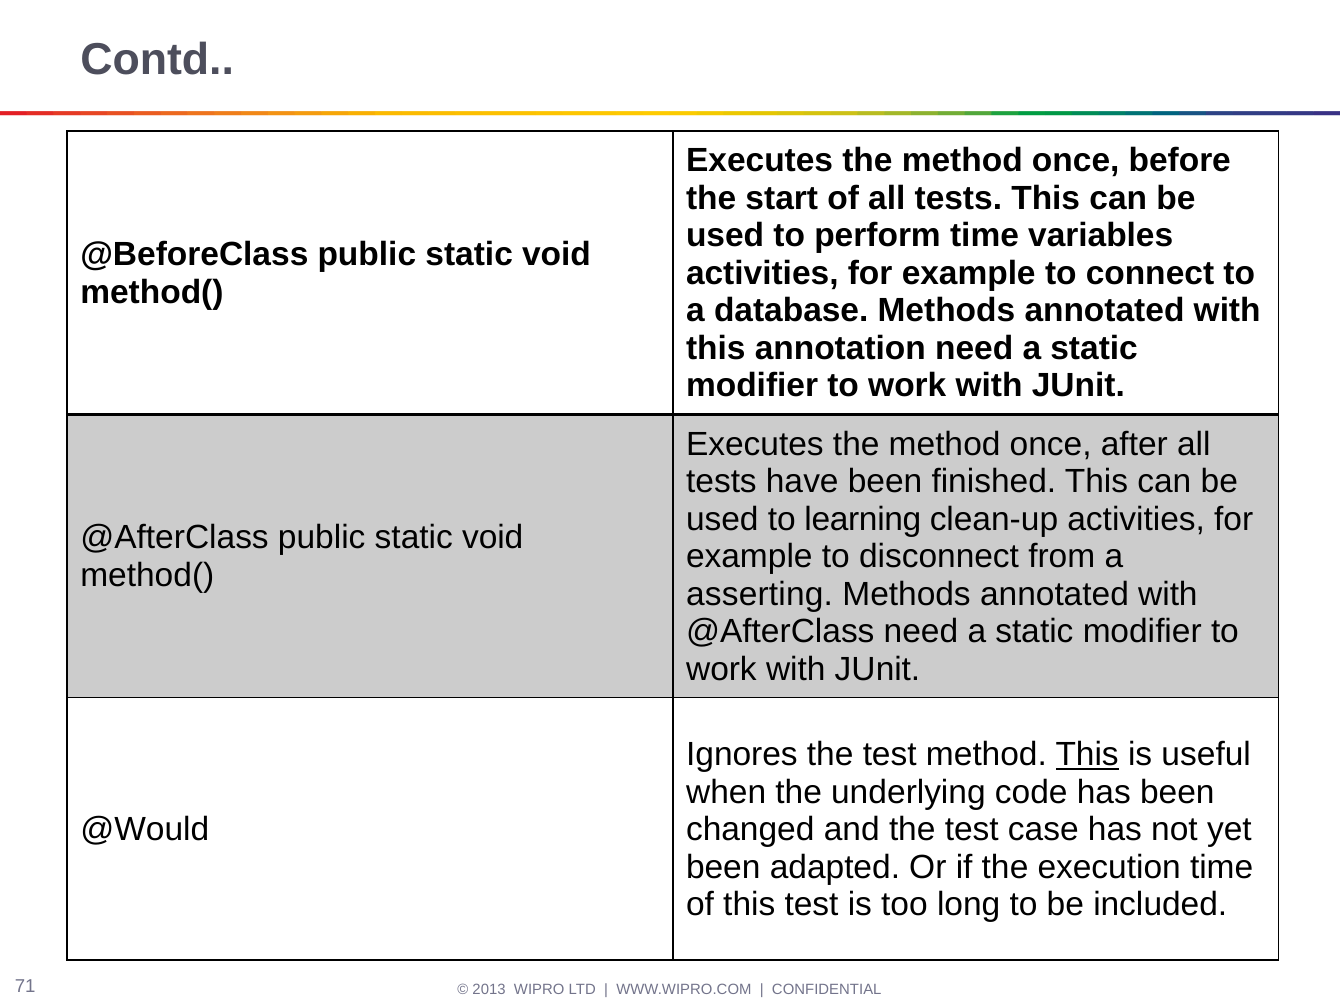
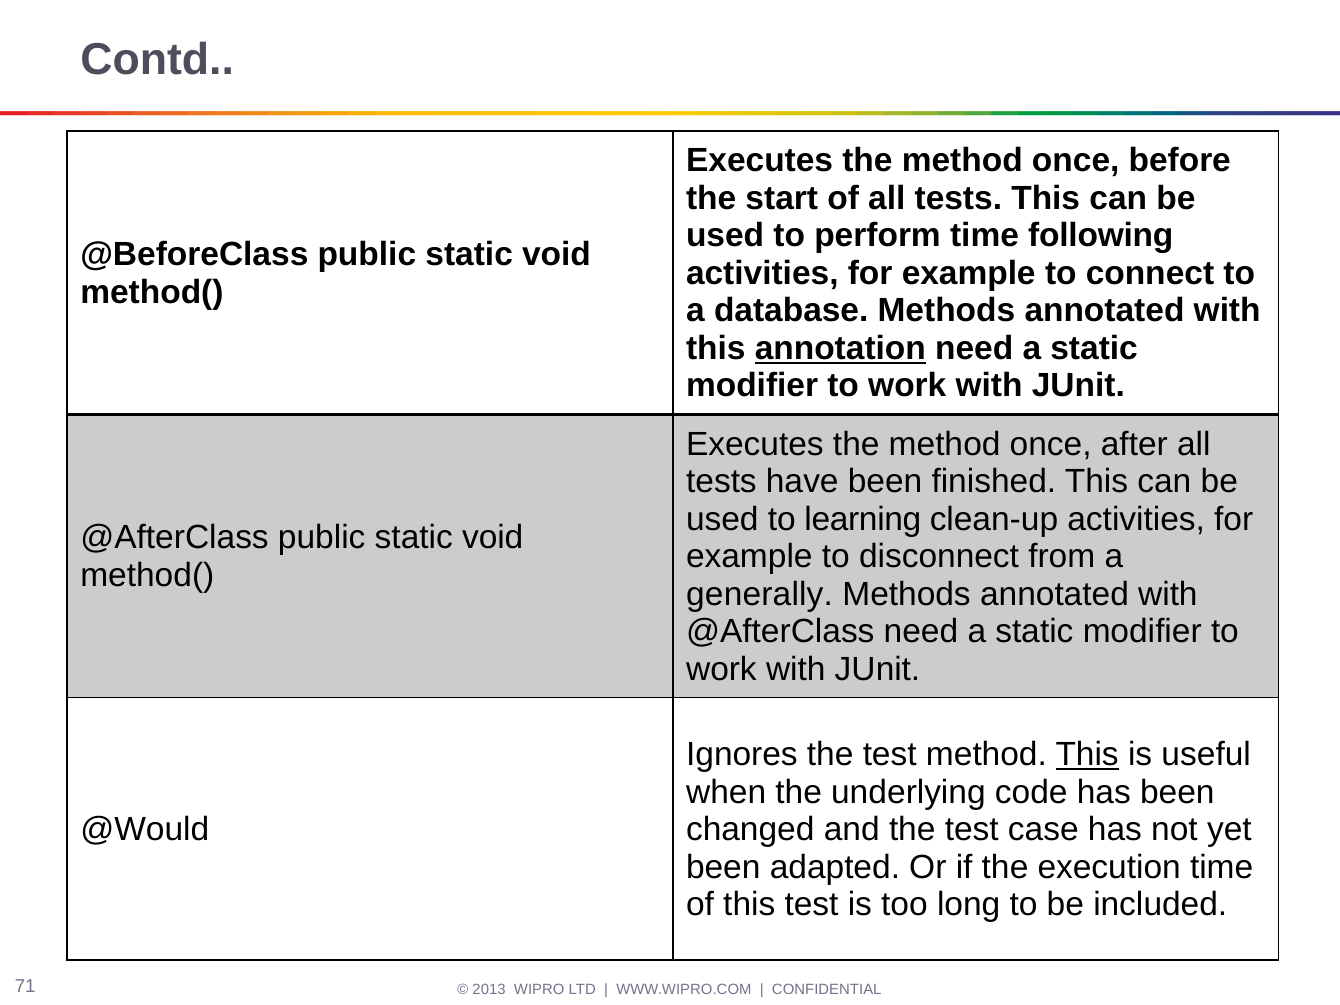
variables: variables -> following (1101, 236)
annotation underline: none -> present (840, 348)
asserting: asserting -> generally (760, 594)
